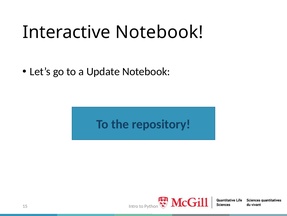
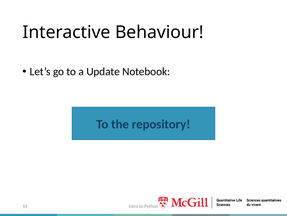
Interactive Notebook: Notebook -> Behaviour (159, 32)
